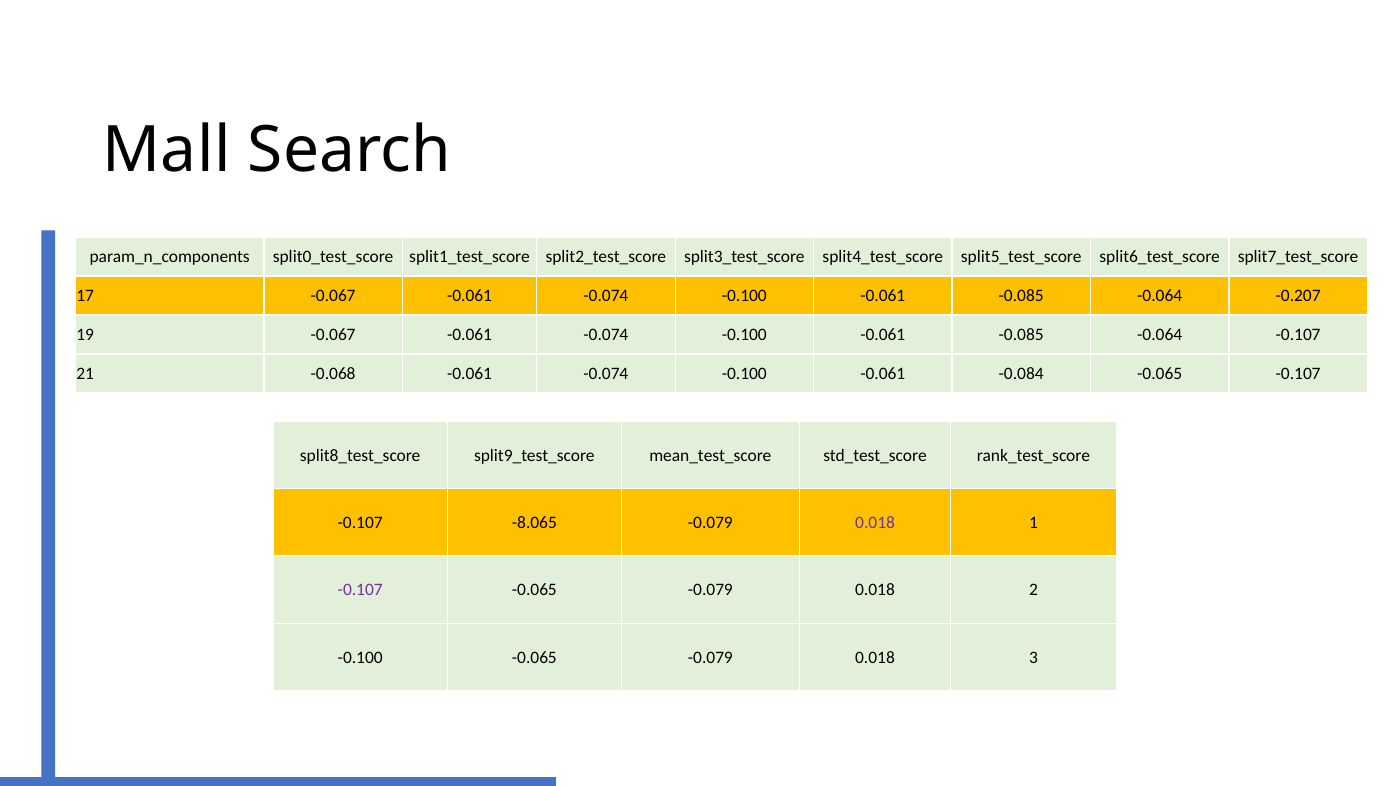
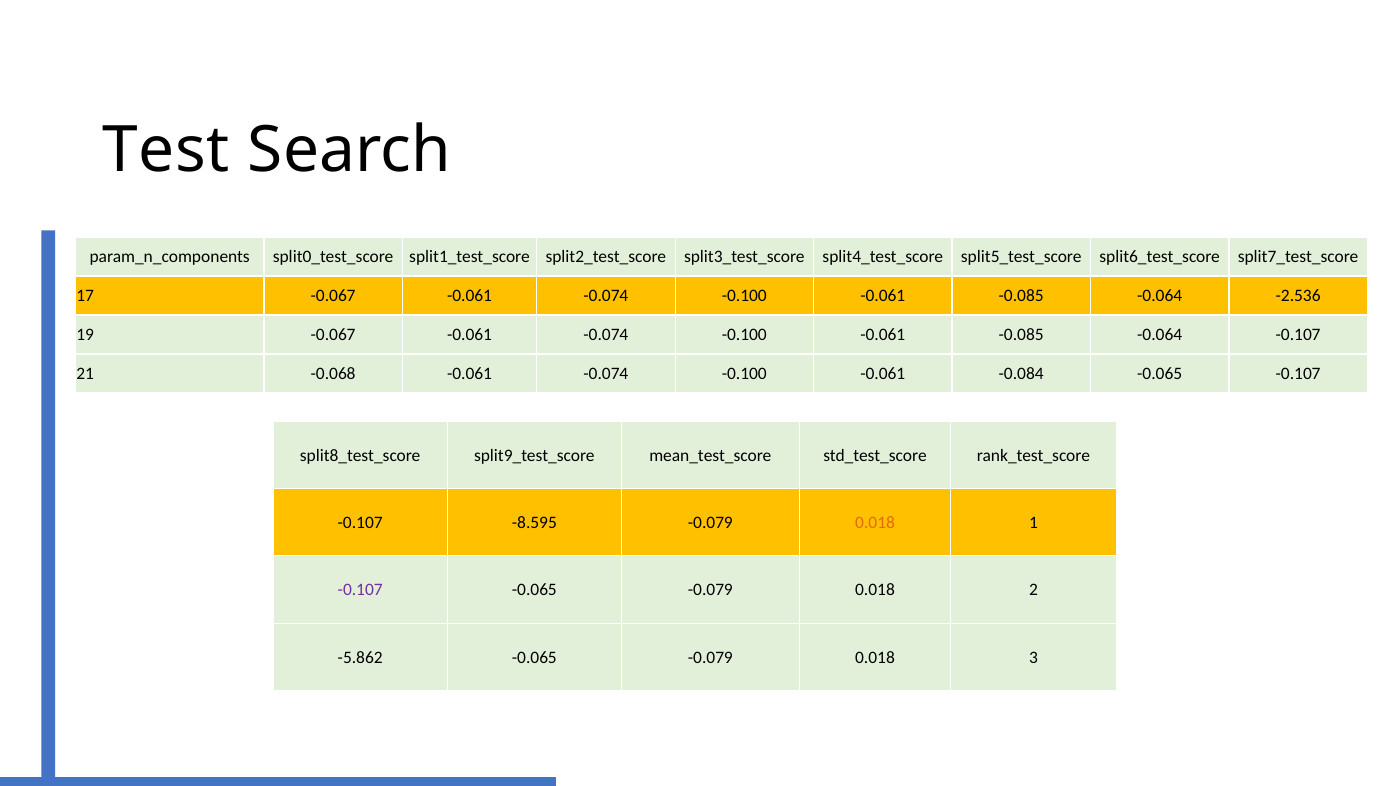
Mall: Mall -> Test (166, 150)
-0.207: -0.207 -> -2.536 (1298, 296)
-8.065: -8.065 -> -8.595 (534, 523)
0.018 colour: purple -> orange (875, 523)
-0.100: -0.100 -> -5.862 (360, 658)
